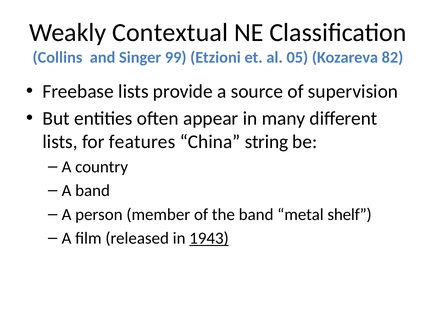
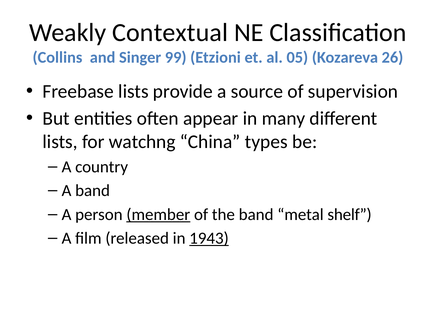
82: 82 -> 26 (392, 57)
features: features -> watchng (142, 142)
string: string -> types (266, 142)
member underline: none -> present (158, 214)
